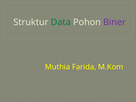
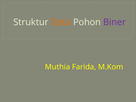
Data colour: green -> orange (61, 22)
